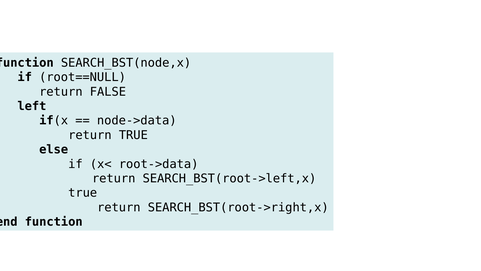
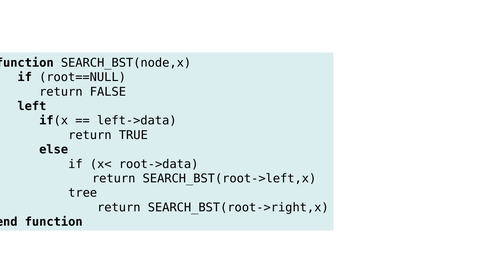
node->data: node->data -> left->data (137, 120)
true: true -> tree (83, 193)
